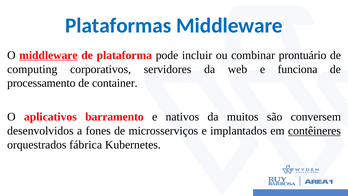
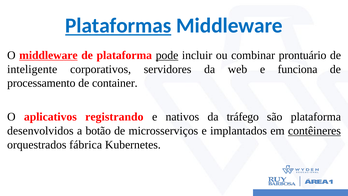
Plataformas underline: none -> present (118, 26)
pode underline: none -> present (167, 55)
computing: computing -> inteligente (32, 69)
barramento: barramento -> registrando (114, 117)
muitos: muitos -> tráfego (243, 117)
são conversem: conversem -> plataforma (316, 117)
fones: fones -> botão (98, 131)
